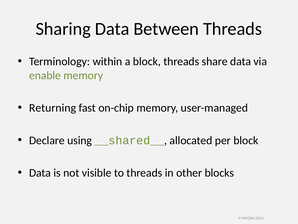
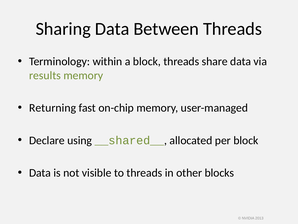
enable: enable -> results (45, 75)
